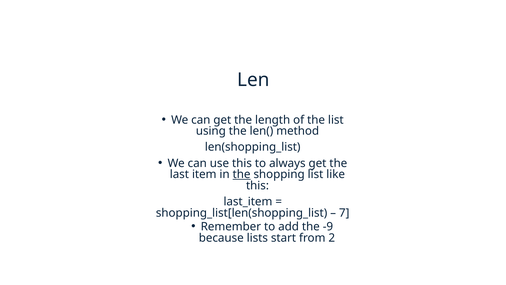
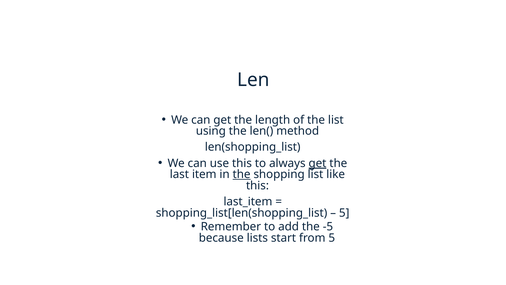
get underline: none -> present (317, 163)
7: 7 -> 5 (344, 213)
-9: -9 -> -5 (328, 226)
from 2: 2 -> 5 (332, 238)
